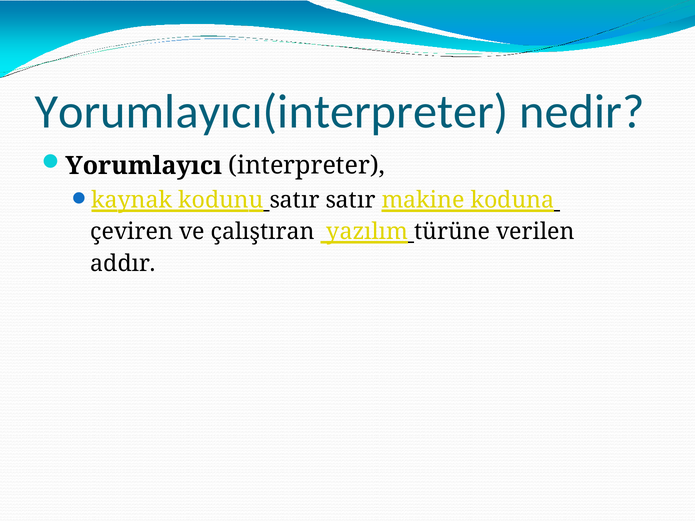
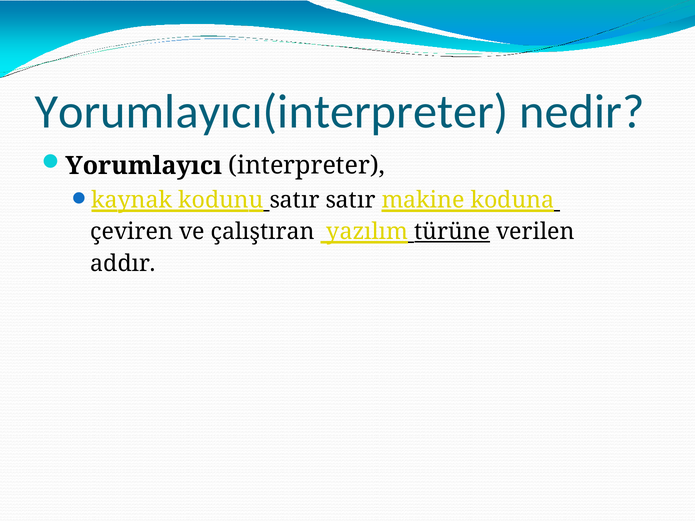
türüne underline: none -> present (452, 232)
